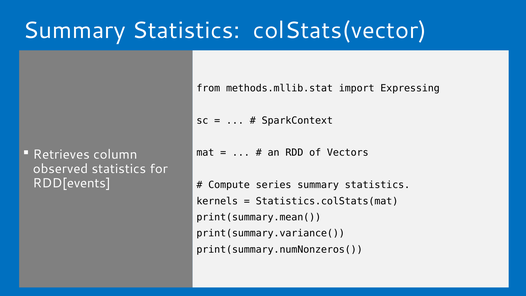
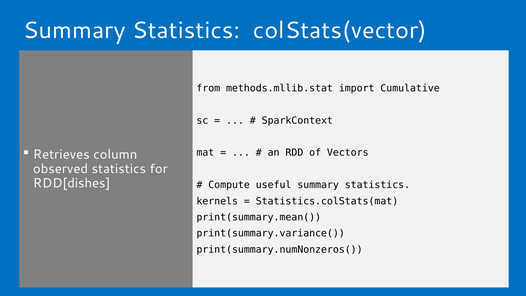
Expressing: Expressing -> Cumulative (410, 88)
RDD[events: RDD[events -> RDD[dishes (72, 183)
series: series -> useful (274, 185)
